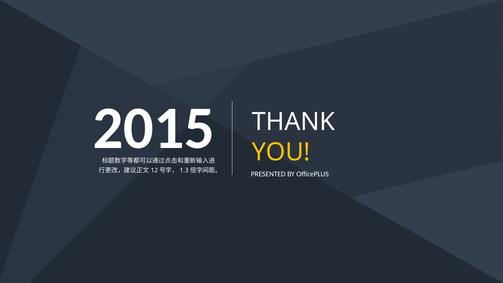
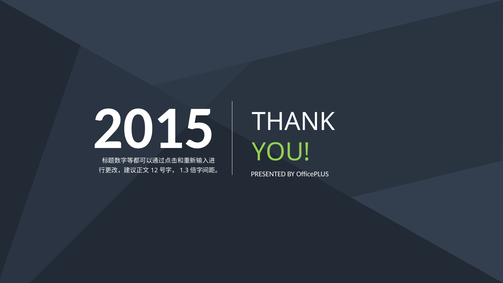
YOU colour: yellow -> light green (281, 152)
